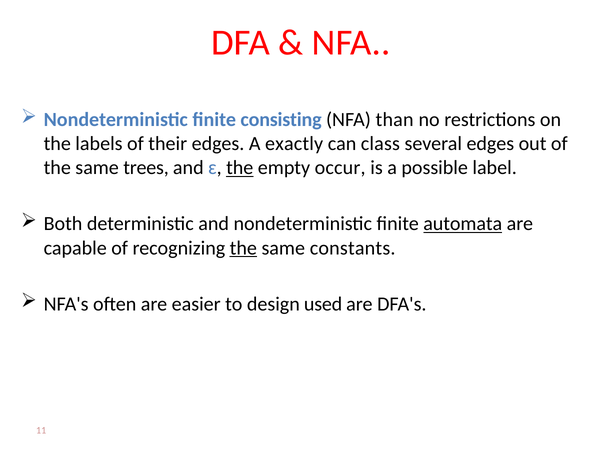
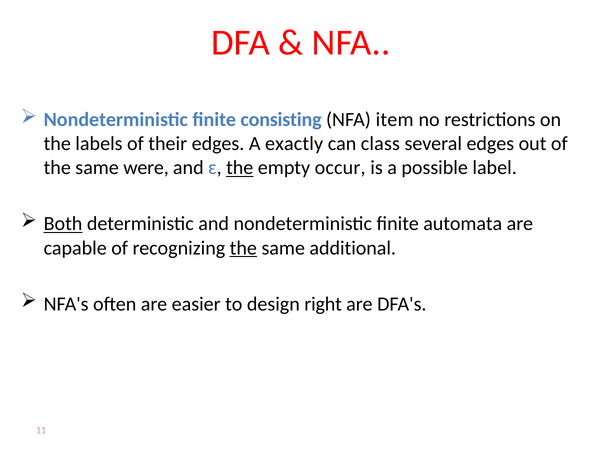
than: than -> item (395, 120)
trees: trees -> were (146, 168)
Both underline: none -> present (63, 224)
automata underline: present -> none (463, 224)
constants: constants -> additional (353, 248)
used: used -> right (323, 304)
